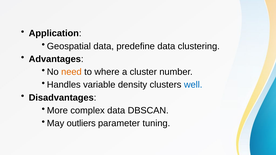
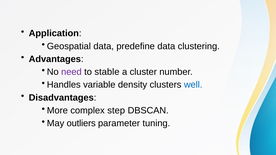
need colour: orange -> purple (71, 72)
where: where -> stable (107, 72)
complex data: data -> step (116, 111)
